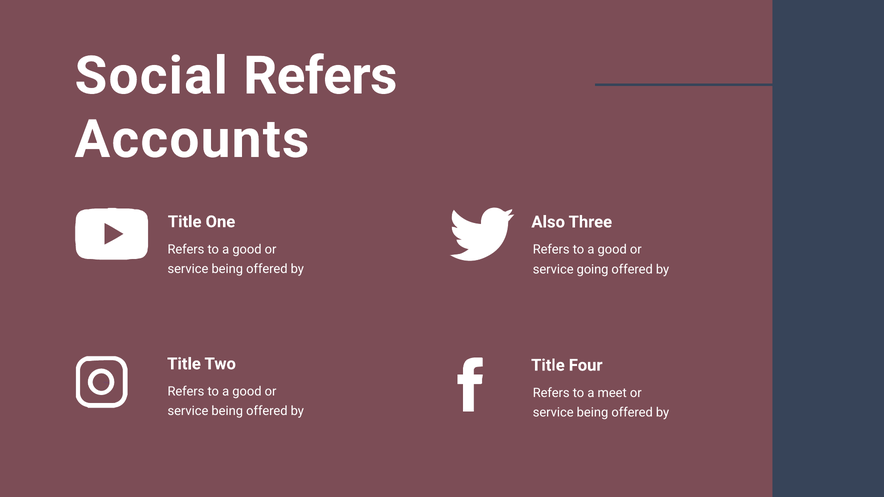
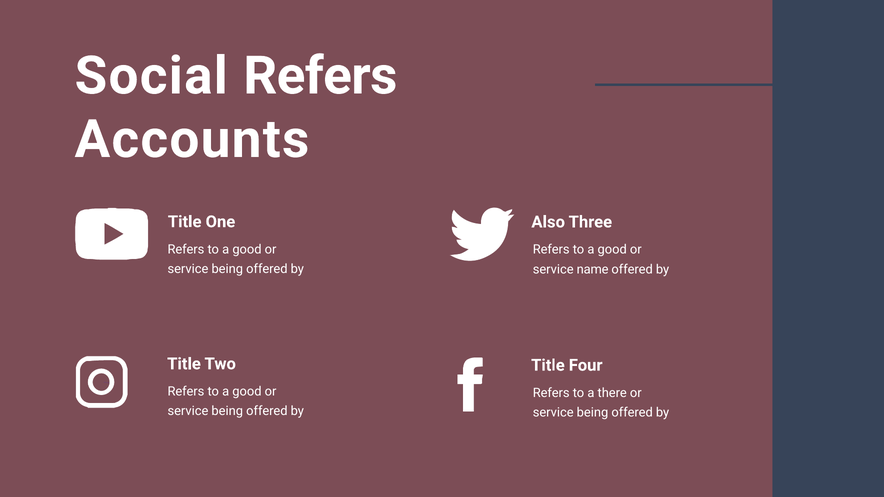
going: going -> name (593, 270)
meet: meet -> there (612, 393)
